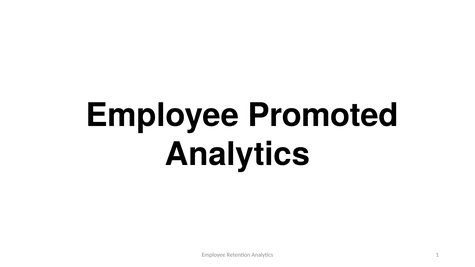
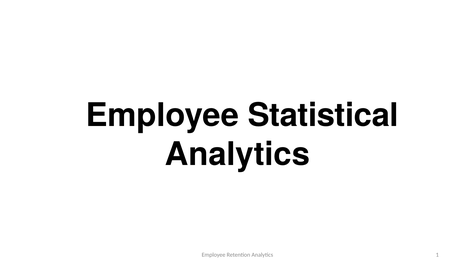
Promoted: Promoted -> Statistical (323, 115)
